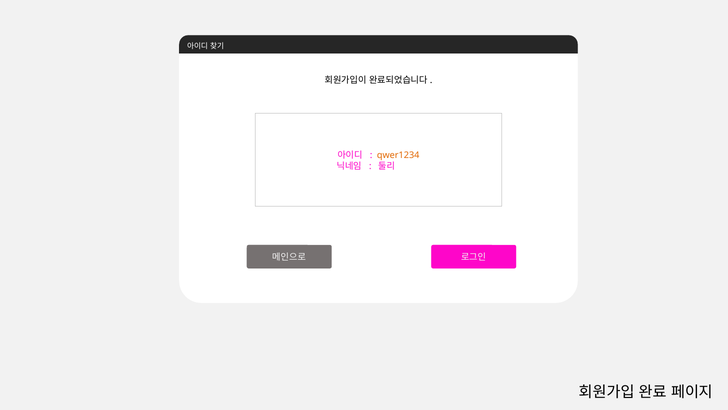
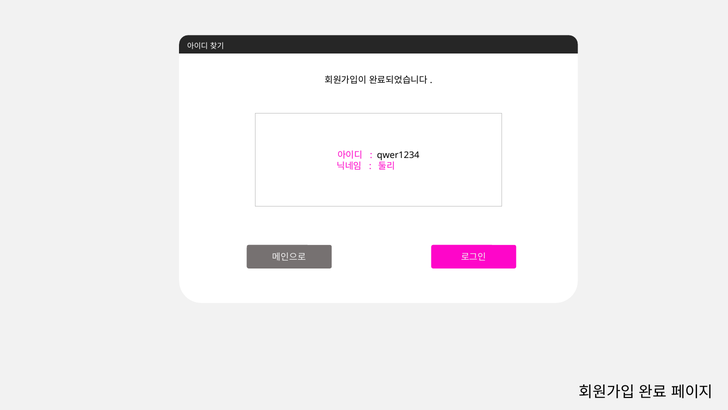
qwer1234 colour: orange -> black (398, 155)
